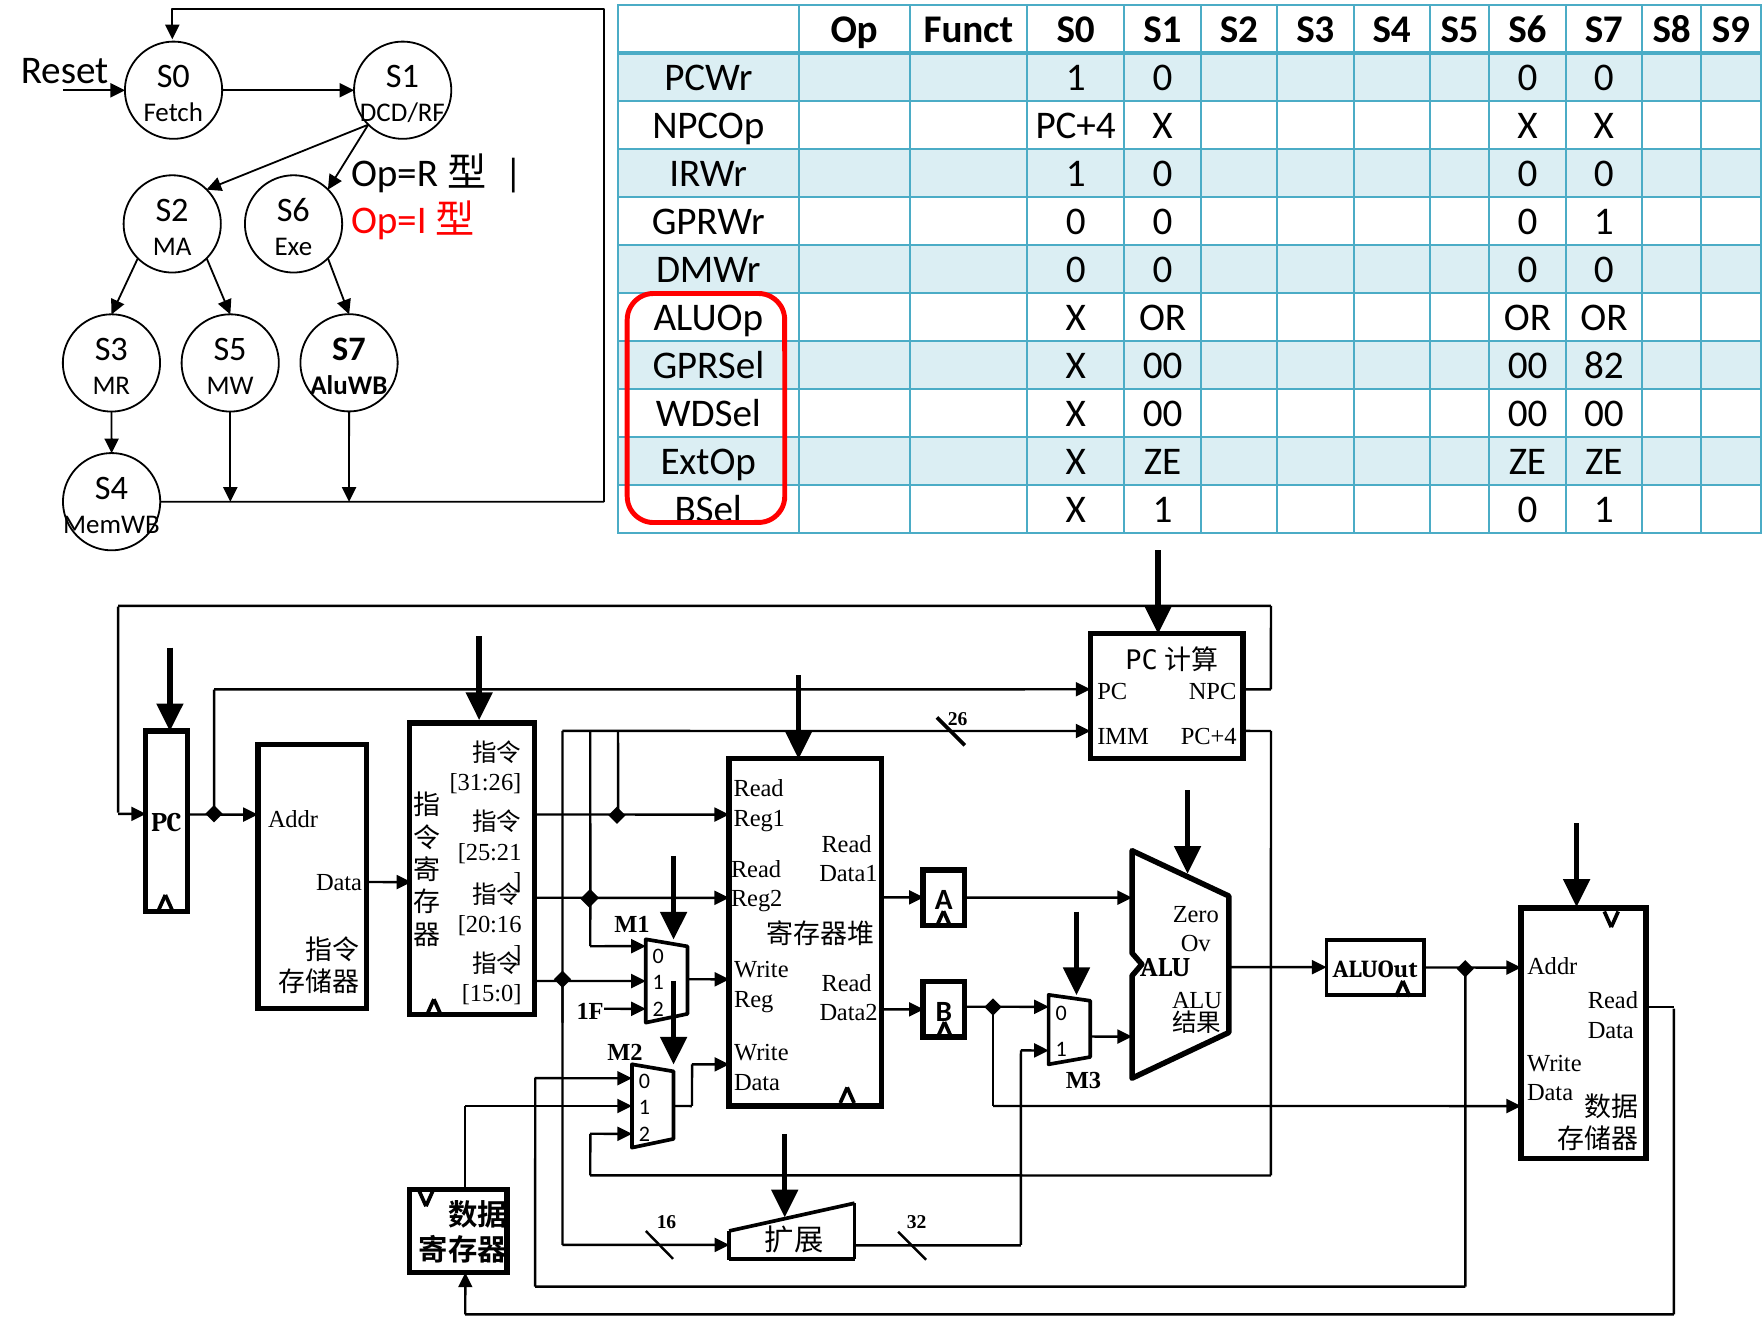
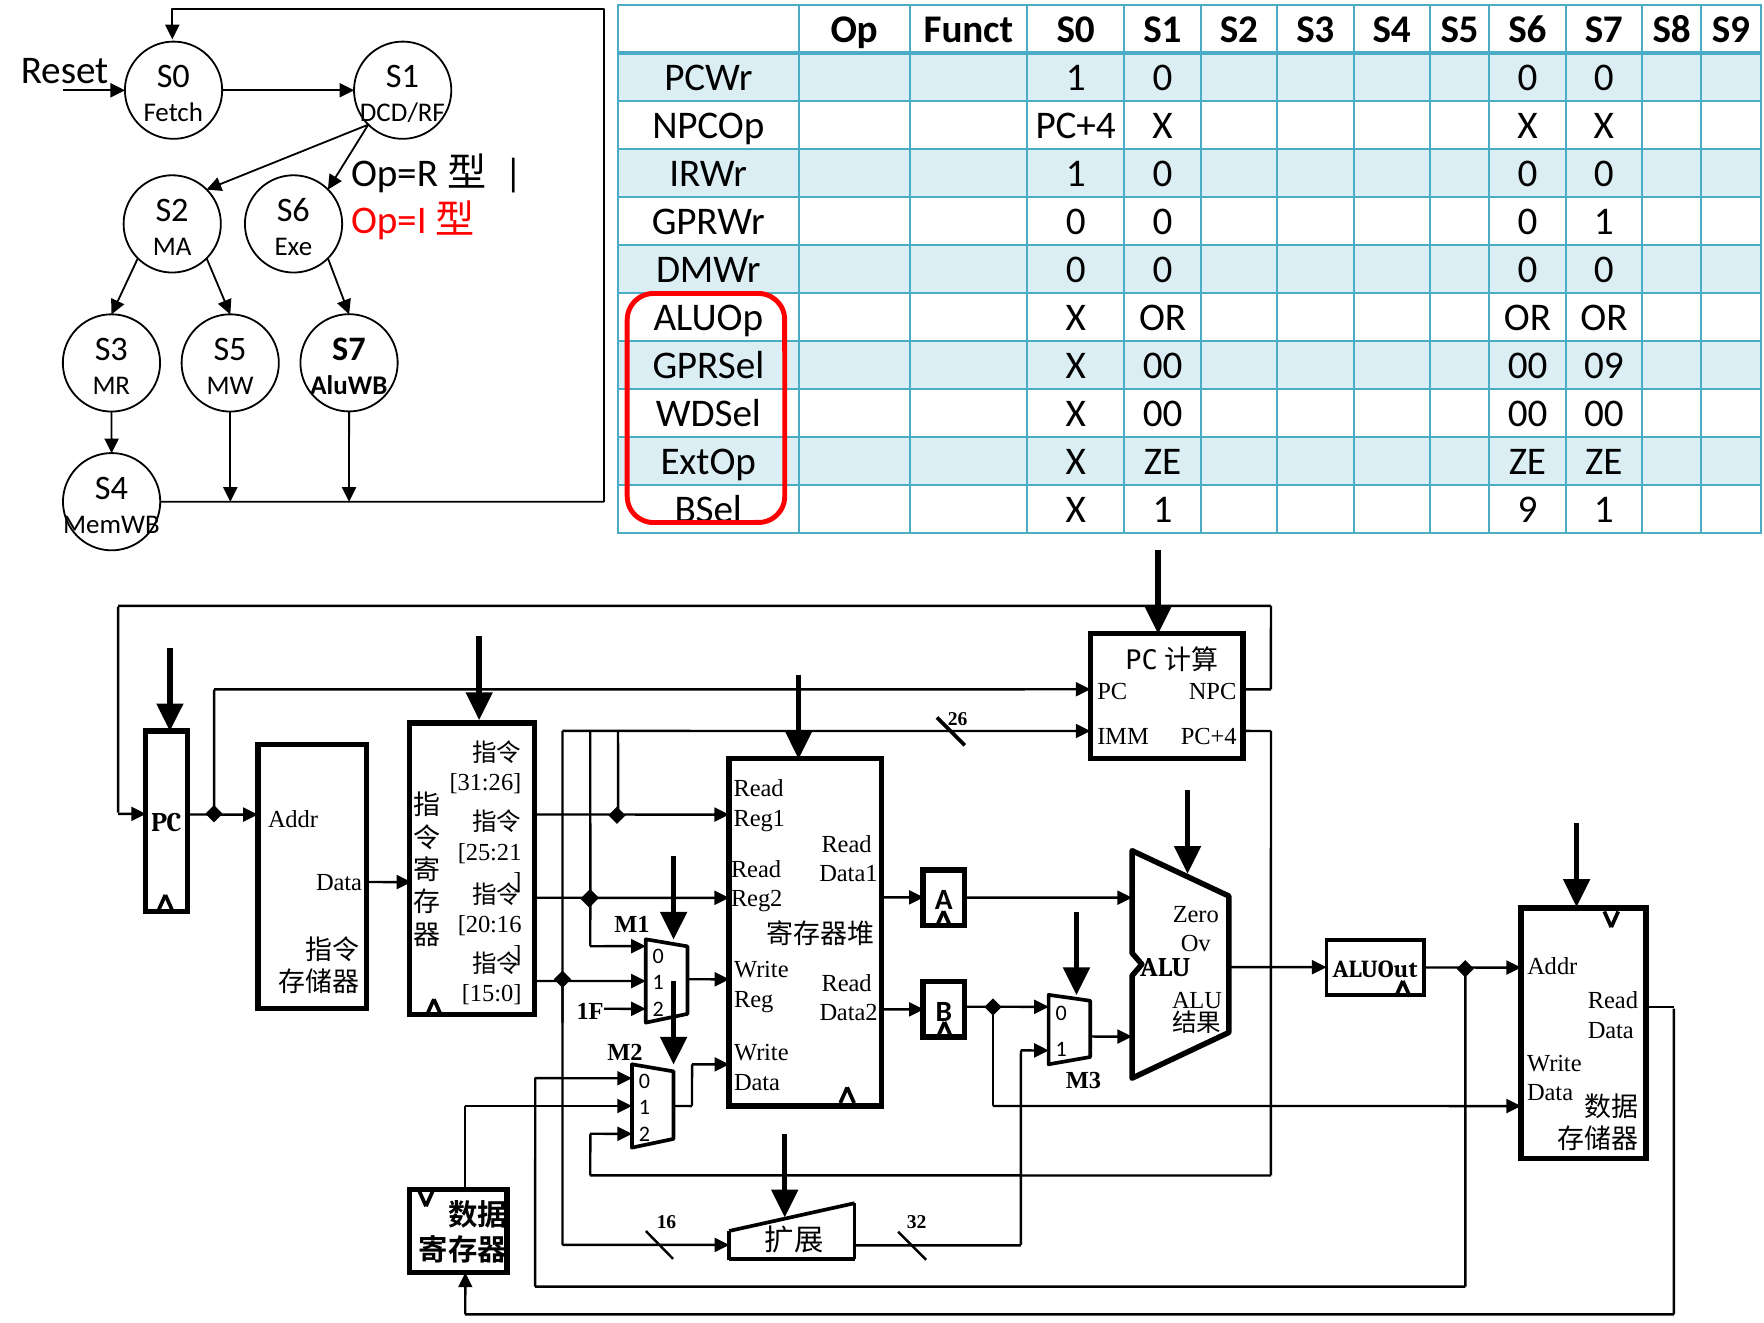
82: 82 -> 09 (1604, 366)
X 1 0: 0 -> 9 (1528, 509)
